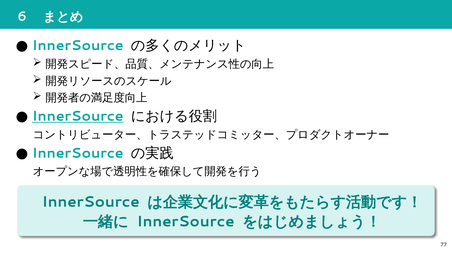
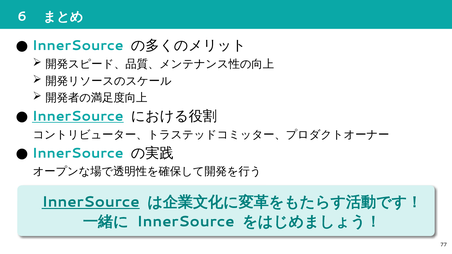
InnerSource underline: none -> present (91, 202)
